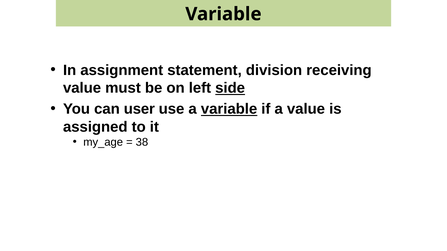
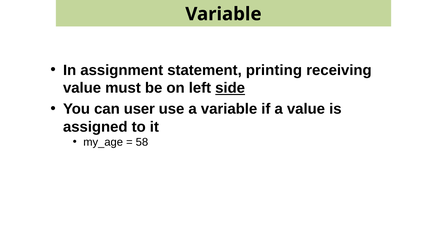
division: division -> printing (274, 70)
variable underline: present -> none (229, 109)
38: 38 -> 58 (142, 142)
